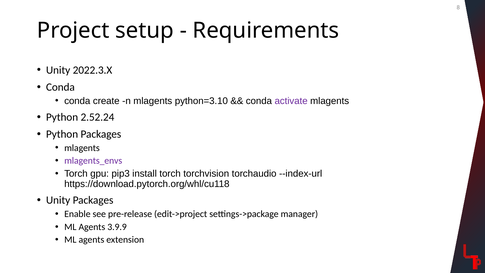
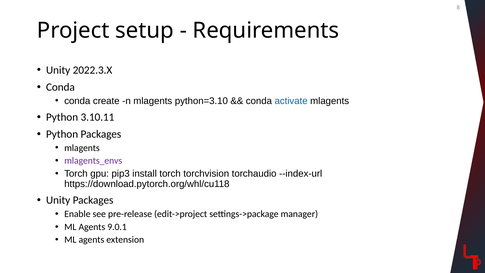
activate colour: purple -> blue (291, 101)
2.52.24: 2.52.24 -> 3.10.11 (97, 117)
3.9.9: 3.9.9 -> 9.0.1 (117, 227)
